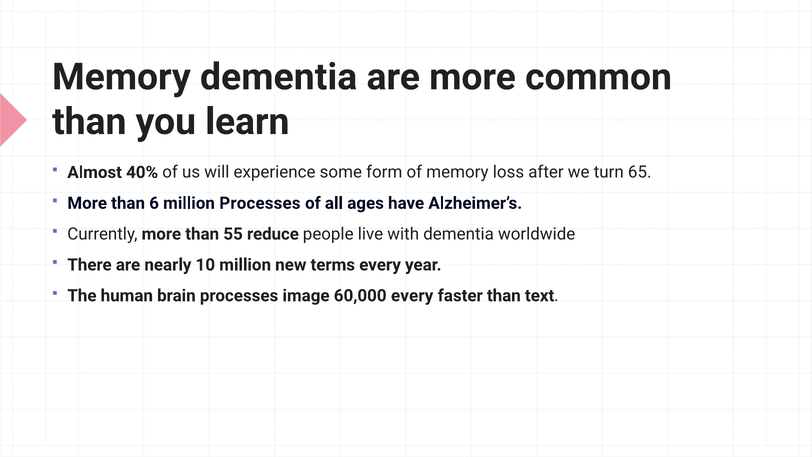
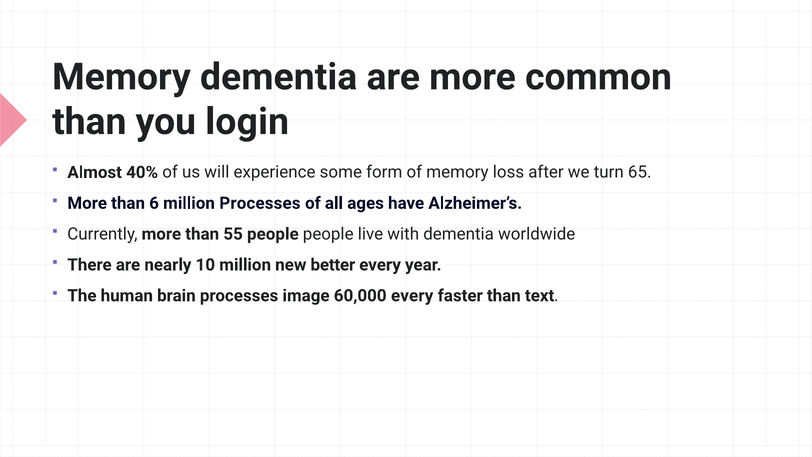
learn: learn -> login (247, 122)
55 reduce: reduce -> people (273, 234)
terms: terms -> better (333, 265)
